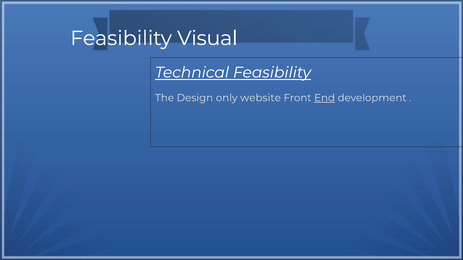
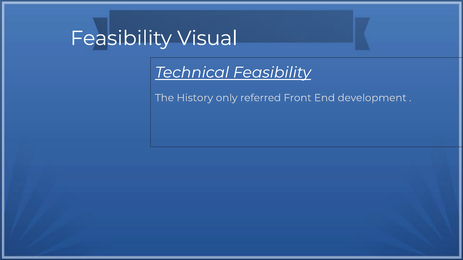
Design: Design -> History (195, 98)
website: website -> referred (261, 98)
End underline: present -> none (325, 98)
